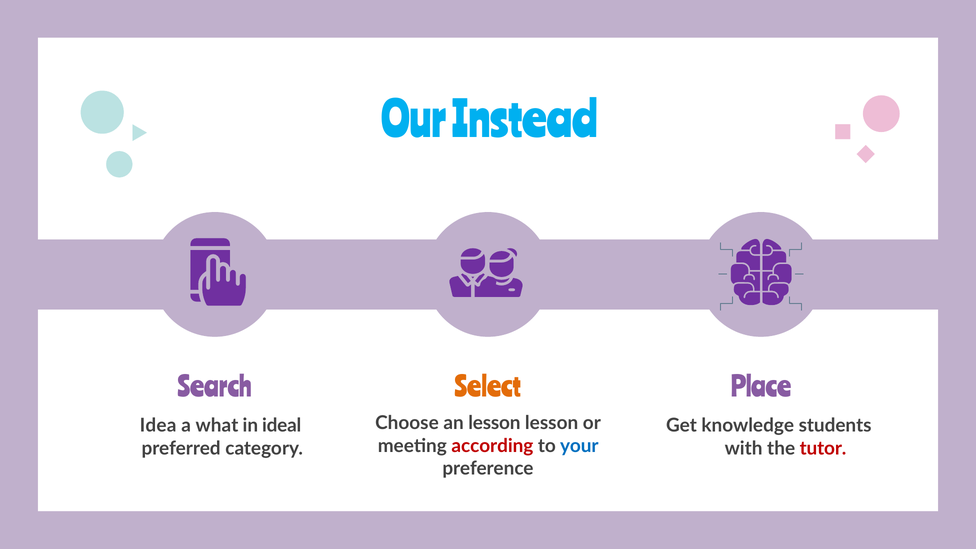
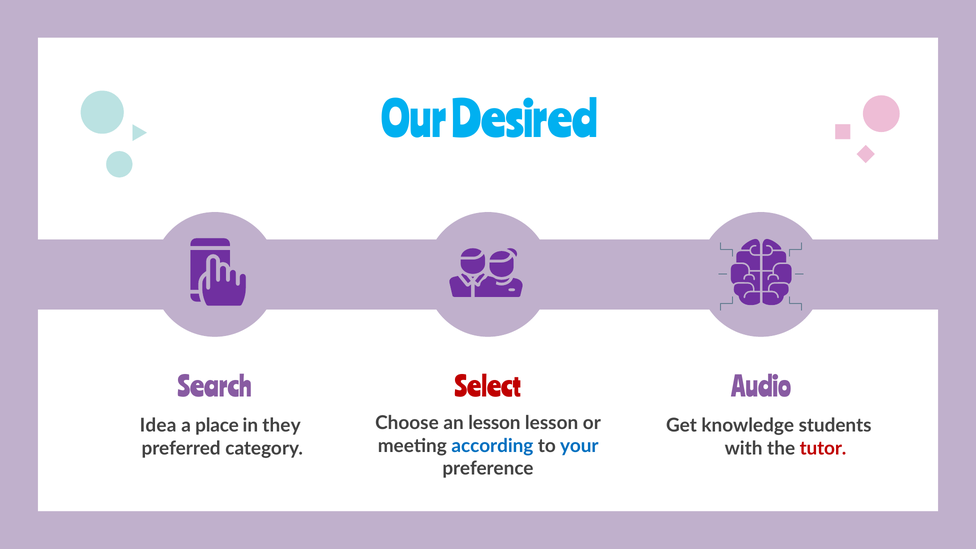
Instead: Instead -> Desired (525, 122)
Select colour: orange -> red (488, 388)
Place: Place -> Audio (761, 388)
what: what -> place (217, 426)
ideal: ideal -> they (281, 426)
according colour: red -> blue (492, 446)
